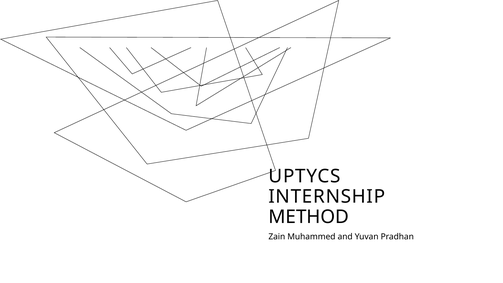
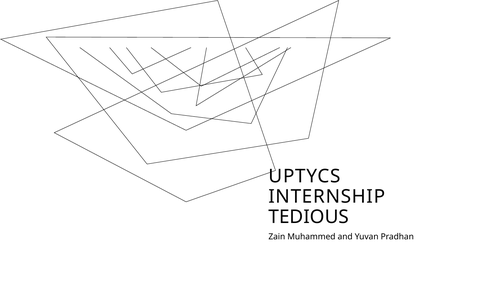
METHOD: METHOD -> TEDIOUS (309, 217)
